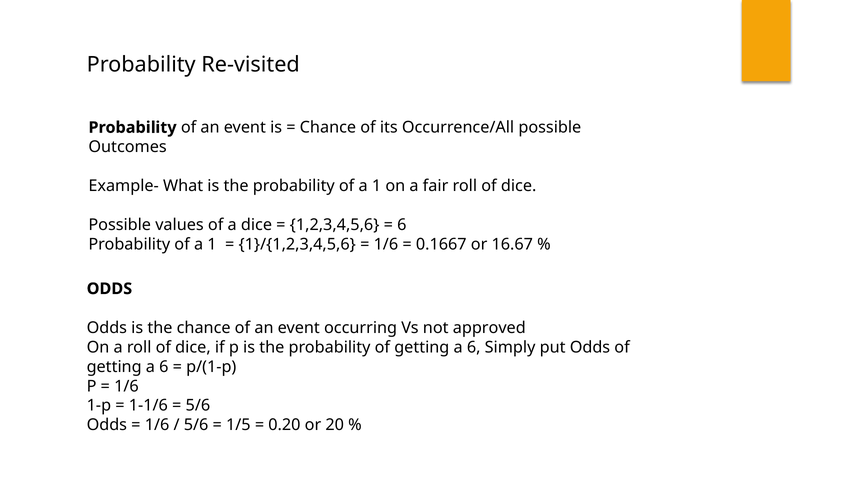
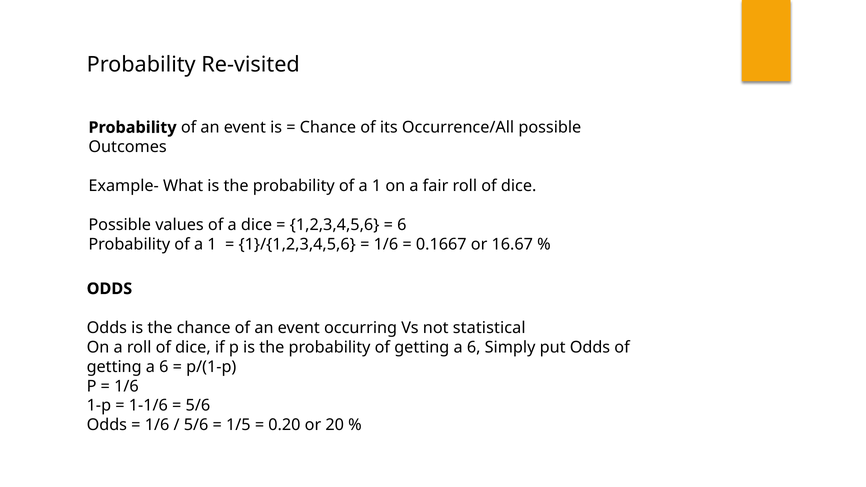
approved: approved -> statistical (489, 328)
